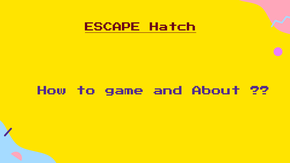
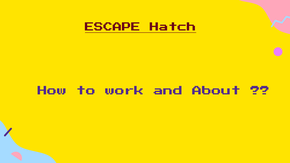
game: game -> work (125, 93)
